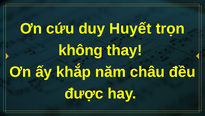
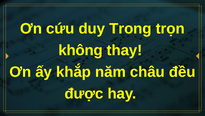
Huyết: Huyết -> Trong (130, 28)
